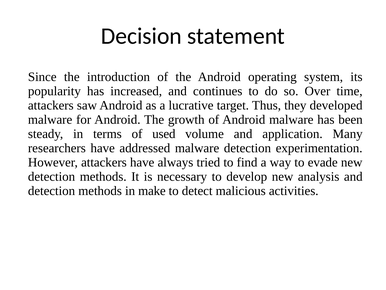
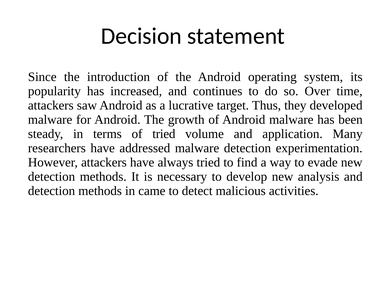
of used: used -> tried (164, 134)
make: make -> came (152, 190)
